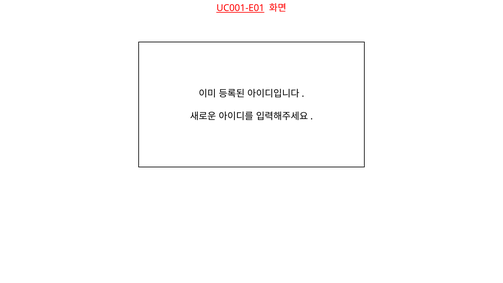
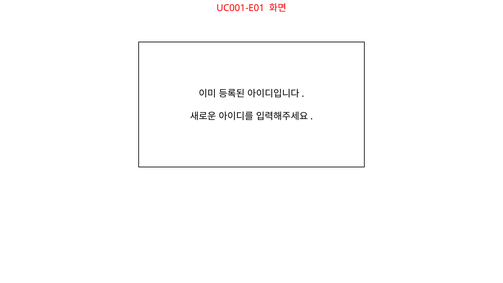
UC001-E01 underline: present -> none (240, 8)
